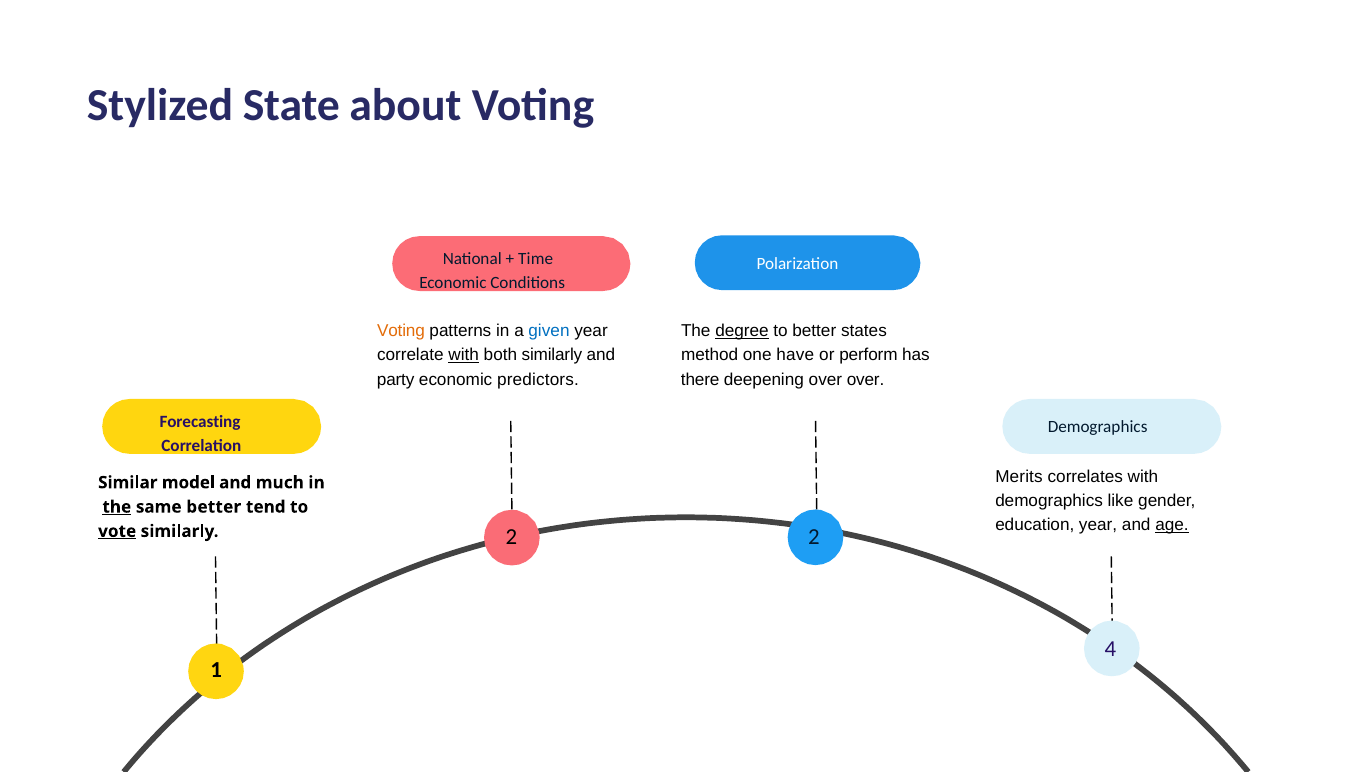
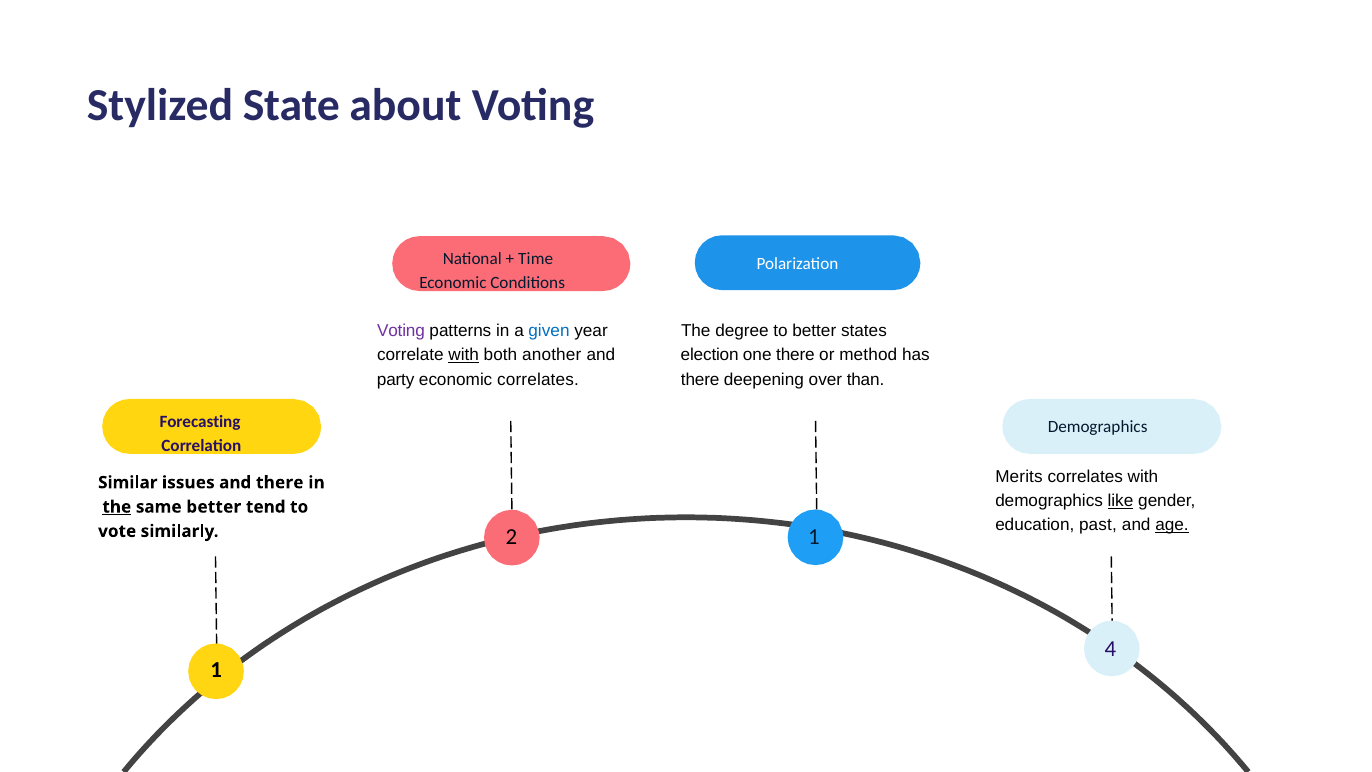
Voting colour: orange -> purple (401, 331)
degree underline: present -> none (742, 331)
both similarly: similarly -> another (552, 355)
method: method -> election (710, 355)
one have: have -> there (795, 355)
perform: perform -> method (868, 355)
economic predictors: predictors -> correlates (538, 379)
over over: over -> than (866, 379)
model: model -> issues (188, 482)
and much: much -> there (280, 482)
like underline: none -> present (1120, 501)
education year: year -> past (1098, 525)
2 2: 2 -> 1 (814, 537)
vote underline: present -> none (117, 531)
